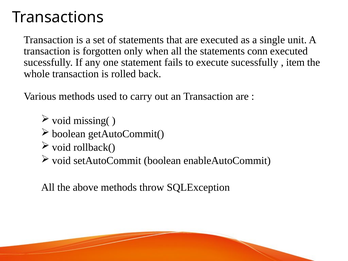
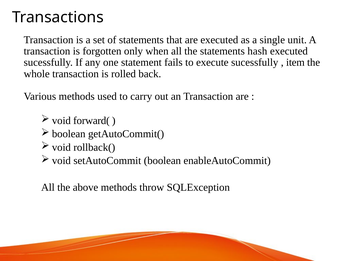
conn: conn -> hash (257, 51)
missing(: missing( -> forward( (91, 121)
